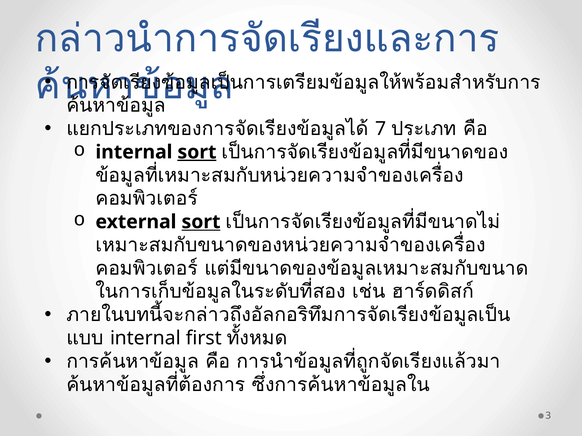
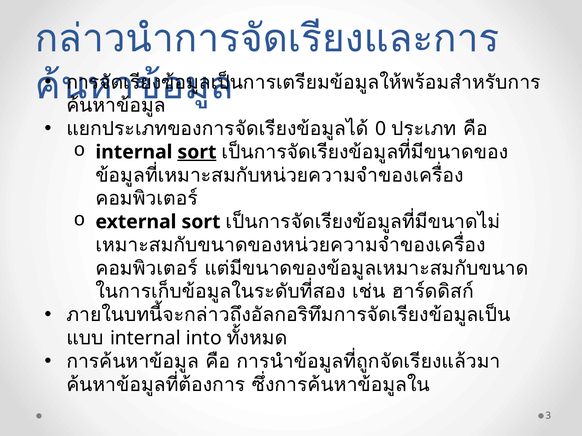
7: 7 -> 0 (381, 129)
sort underline: present -> none (201, 222)
first: first -> into (204, 338)
